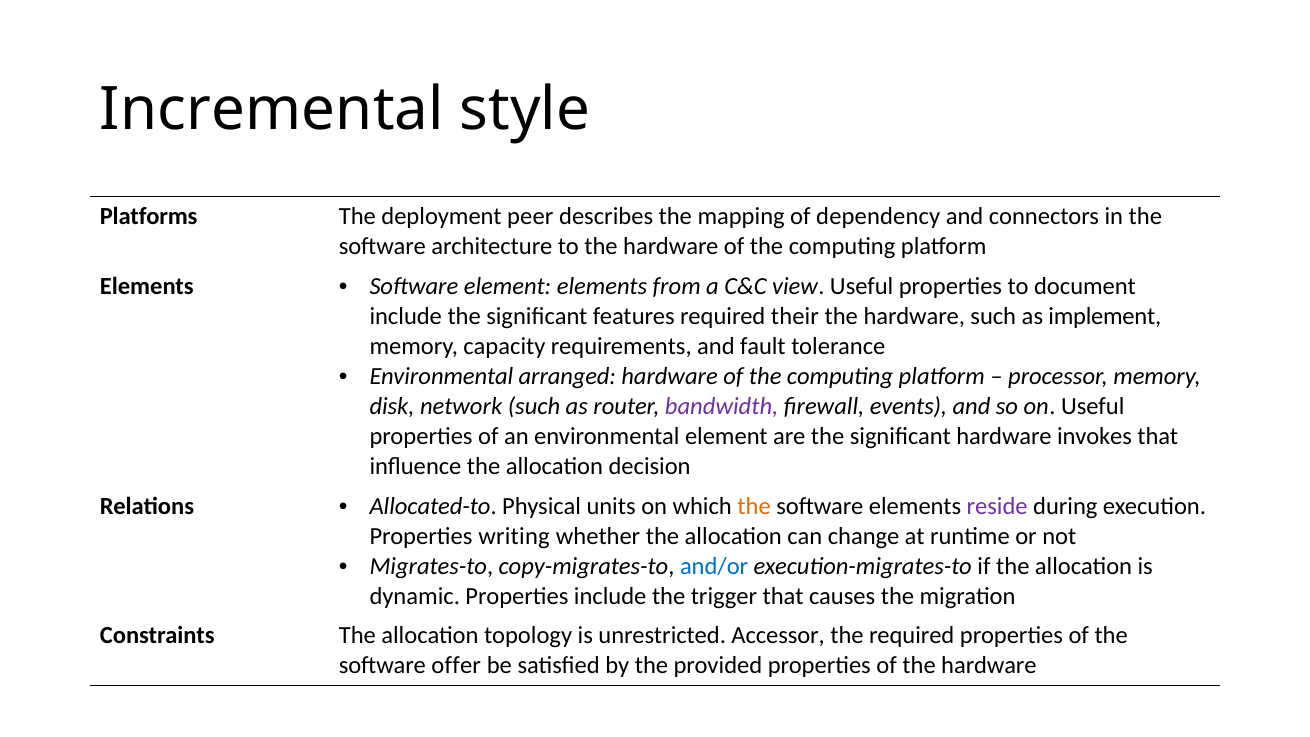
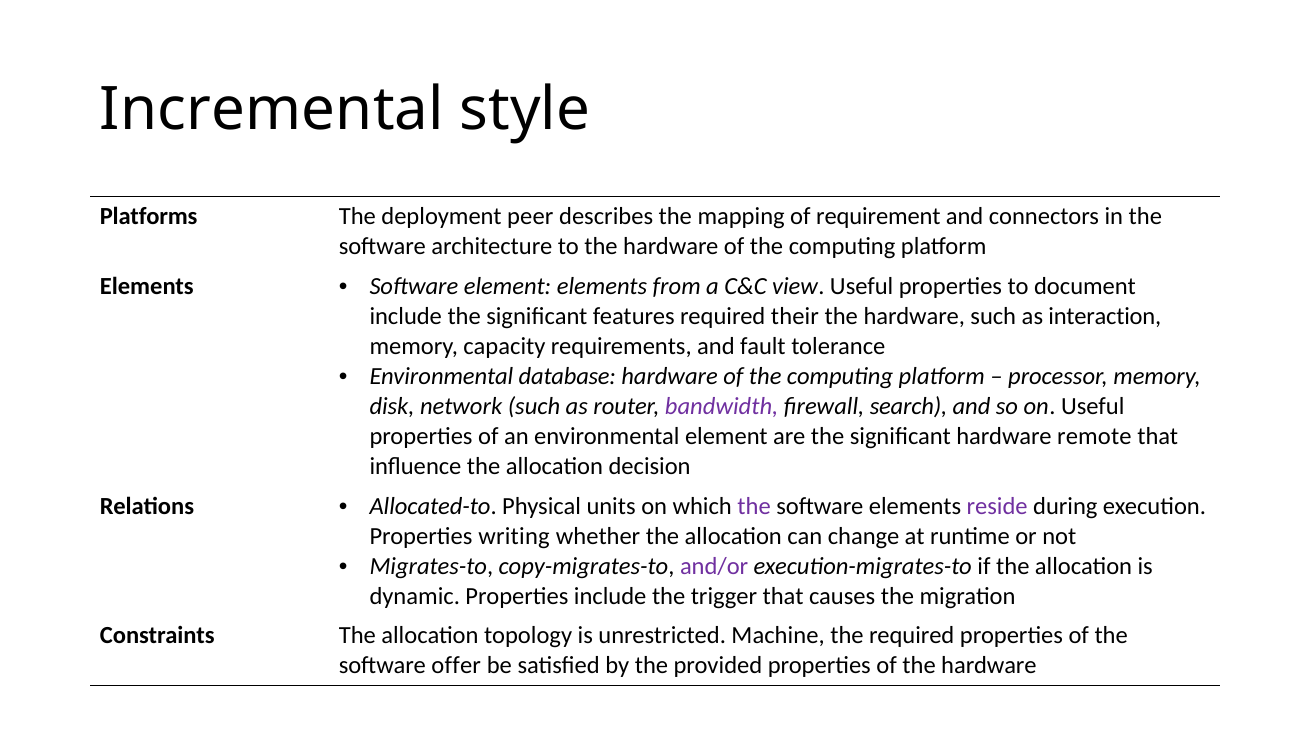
dependency: dependency -> requirement (878, 216)
implement: implement -> interaction (1105, 316)
arranged: arranged -> database (567, 376)
events: events -> search (908, 406)
invokes: invokes -> remote (1094, 436)
the colour: orange -> purple (754, 506)
and/or colour: blue -> purple (714, 566)
Accessor: Accessor -> Machine (778, 636)
